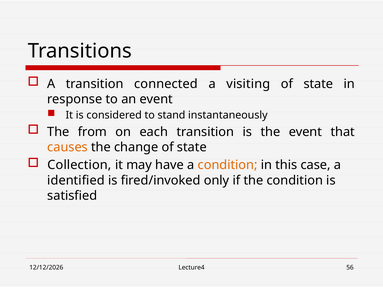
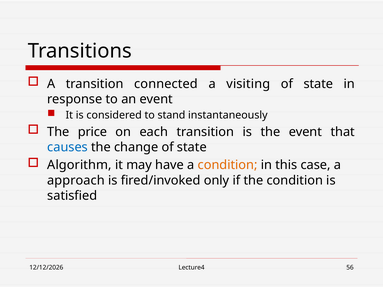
from: from -> price (92, 132)
causes colour: orange -> blue (68, 147)
Collection: Collection -> Algorithm (79, 165)
identified: identified -> approach (76, 180)
